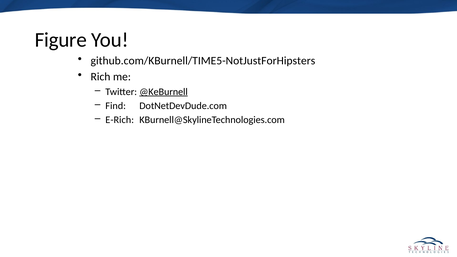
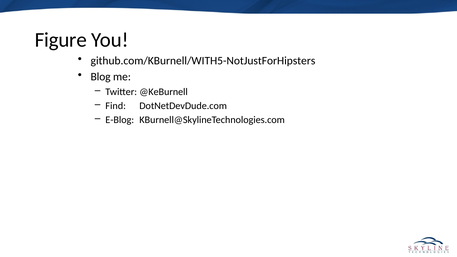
github.com/KBurnell/TIME5-NotJustForHipsters: github.com/KBurnell/TIME5-NotJustForHipsters -> github.com/KBurnell/WITH5-NotJustForHipsters (203, 61)
Rich: Rich -> Blog (101, 77)
@KeBurnell underline: present -> none (164, 92)
E-Rich: E-Rich -> E-Blog (120, 120)
